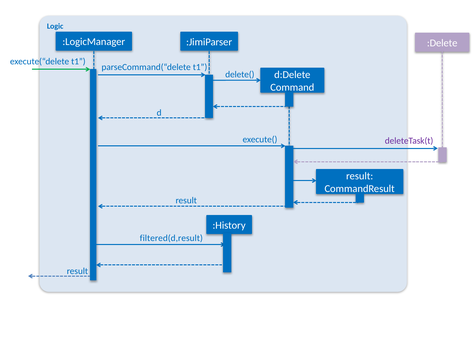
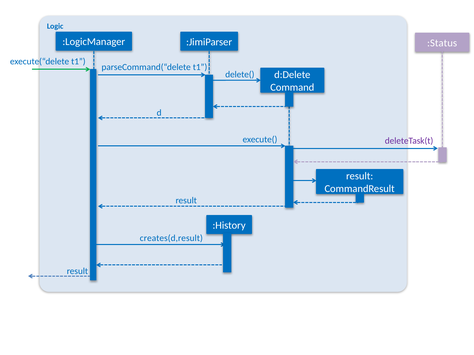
:Delete: :Delete -> :Status (442, 43)
filtered(d,result: filtered(d,result -> creates(d,result (171, 239)
